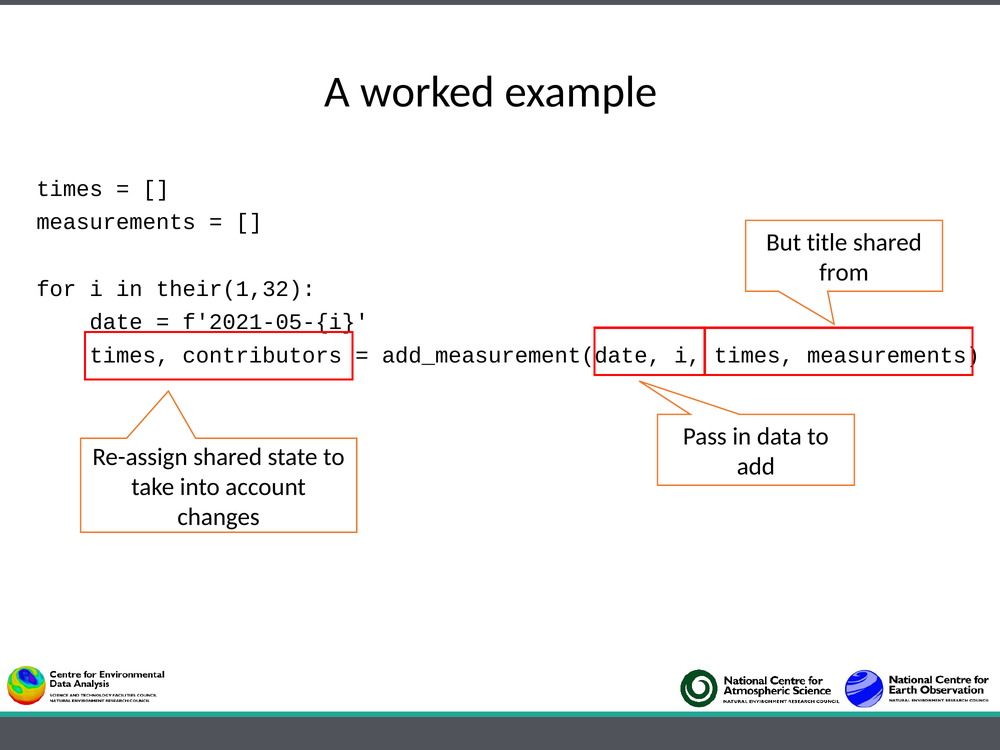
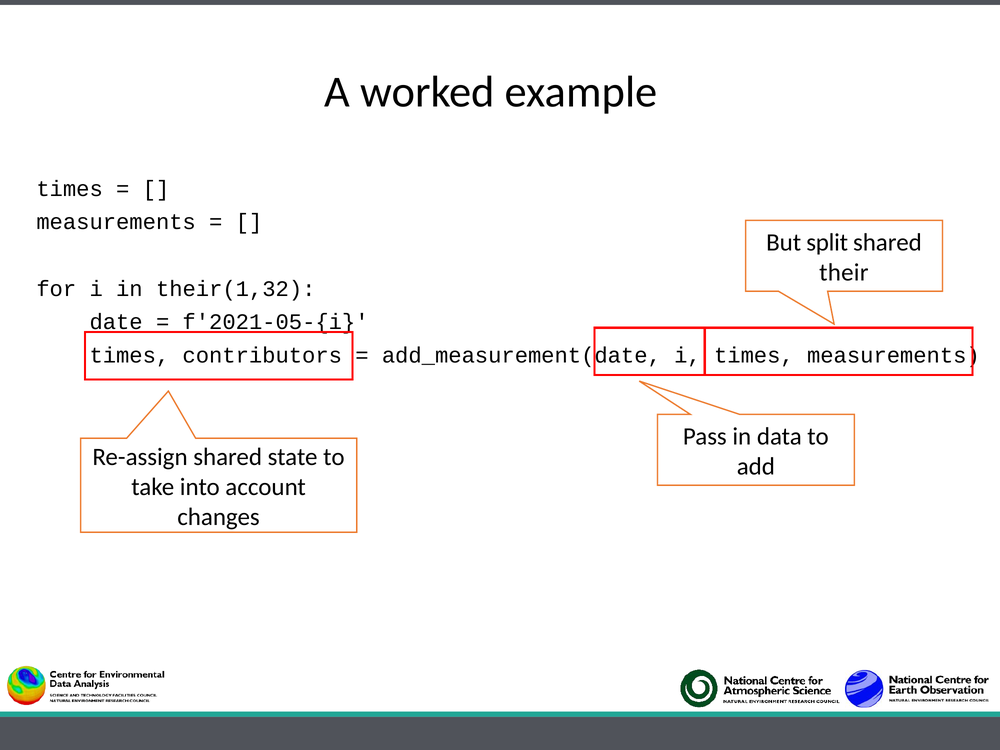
title: title -> split (827, 243)
from: from -> their (844, 273)
